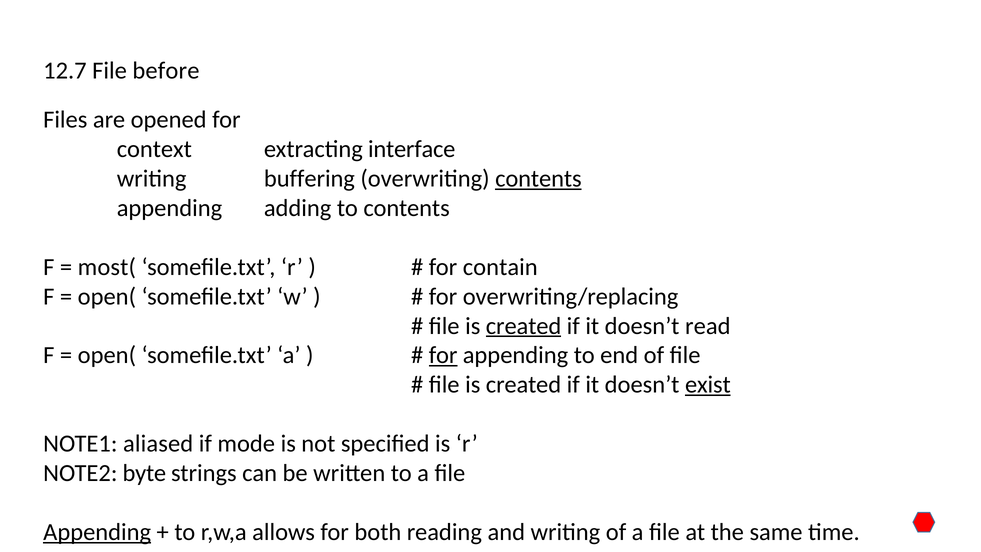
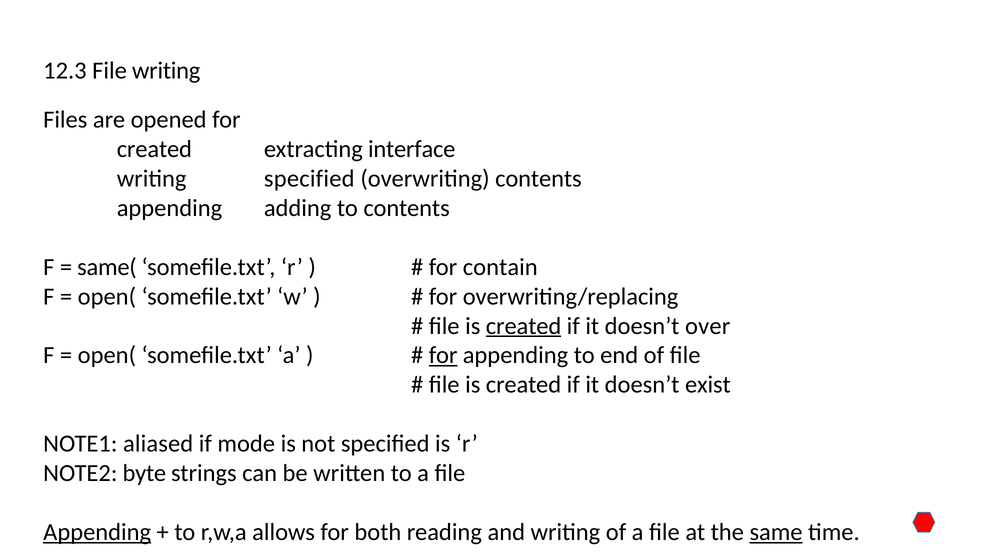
12.7: 12.7 -> 12.3 (65, 71)
File before: before -> writing (166, 71)
context: context -> created (154, 149)
writing buffering: buffering -> specified (309, 179)
contents underline: present -> none (538, 179)
most(: most( -> same( (107, 267)
read: read -> over (708, 326)
exist underline: present -> none (708, 385)
same underline: none -> present (776, 532)
